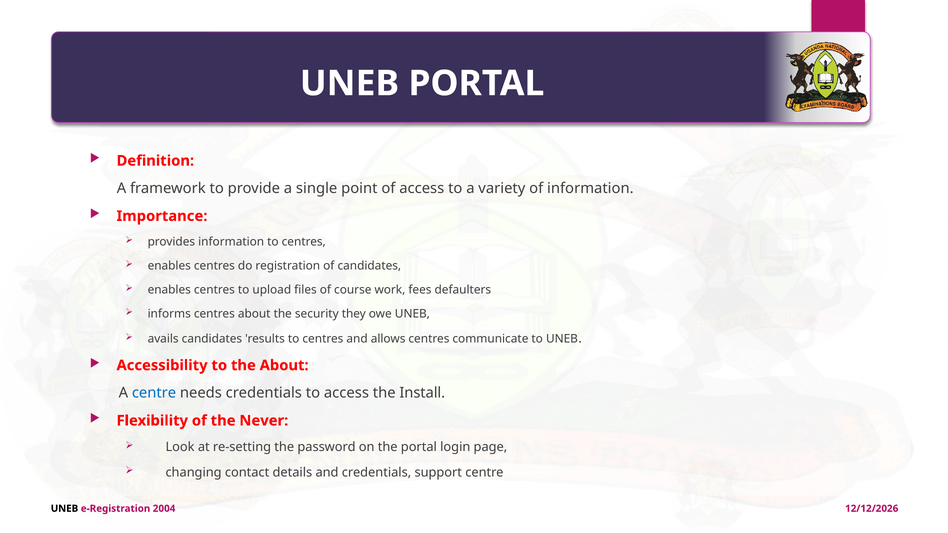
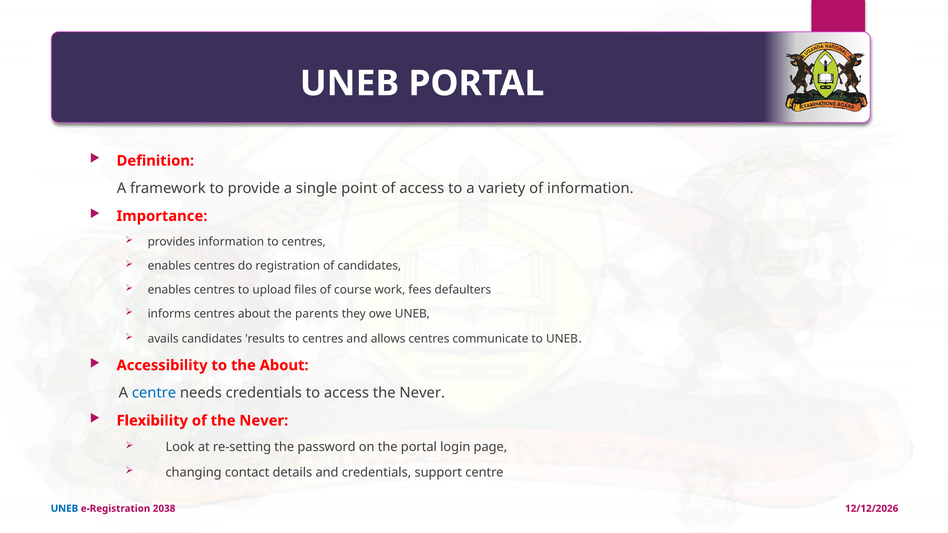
security: security -> parents (317, 314)
access the Install: Install -> Never (422, 393)
UNEB colour: black -> blue (64, 509)
2004: 2004 -> 2038 (164, 509)
